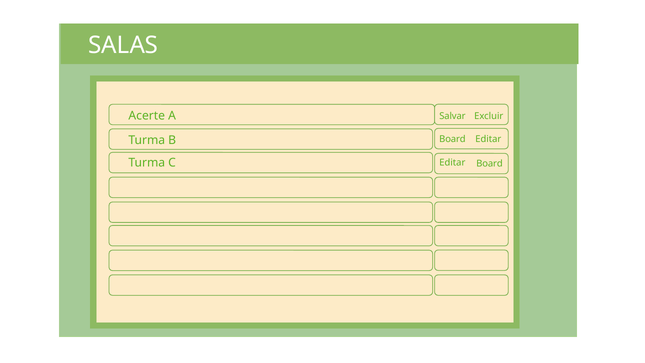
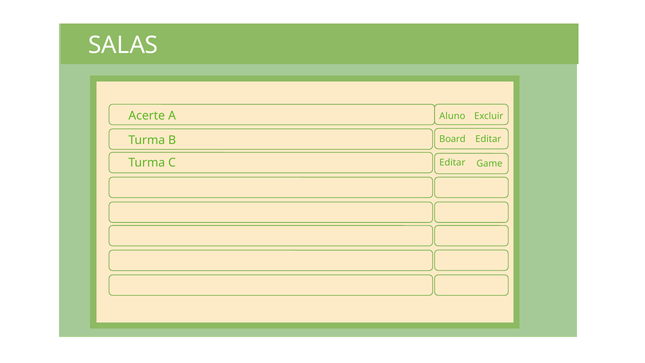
Salvar: Salvar -> Aluno (452, 116)
Board: Board -> Game (489, 164)
